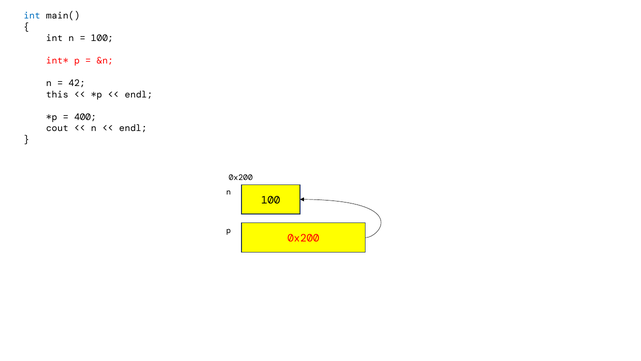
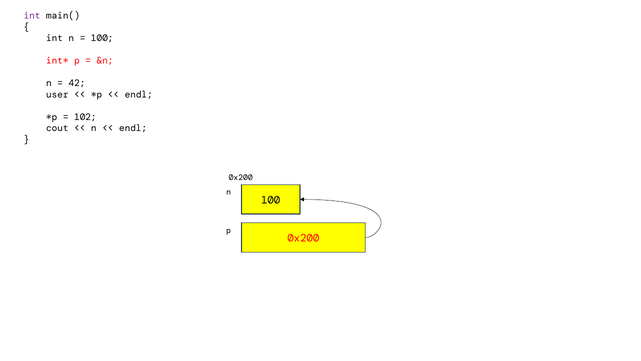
int colour: blue -> purple (32, 16)
this: this -> user (57, 94)
400: 400 -> 102 (85, 117)
